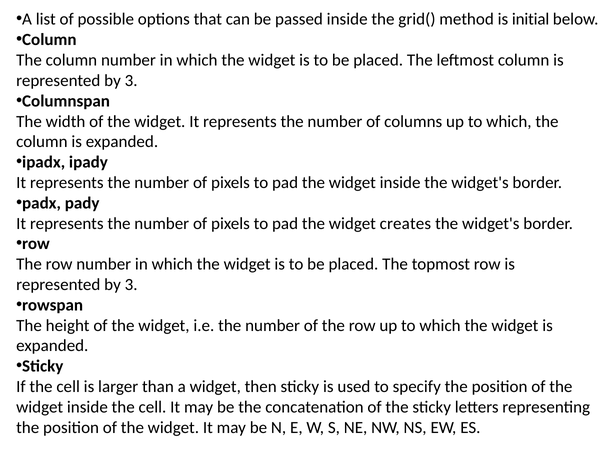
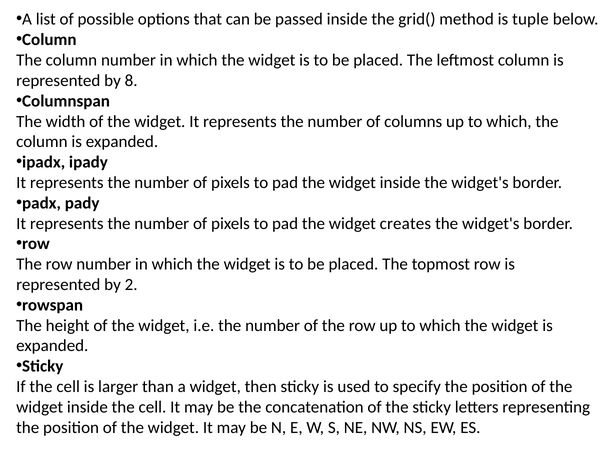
initial: initial -> tuple (530, 19)
3: 3 -> 8 (131, 81)
3: 3 -> 2 (131, 285)
